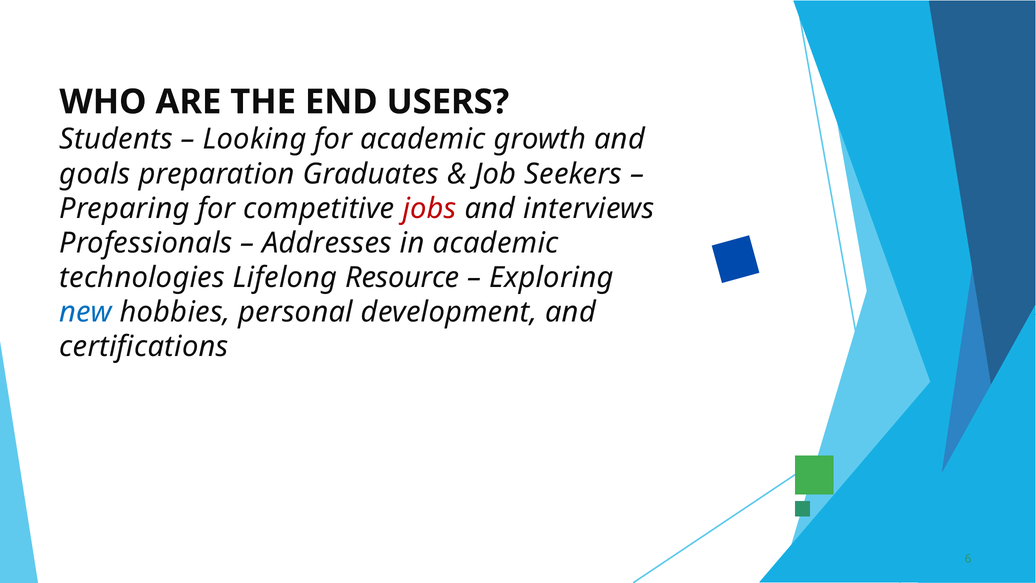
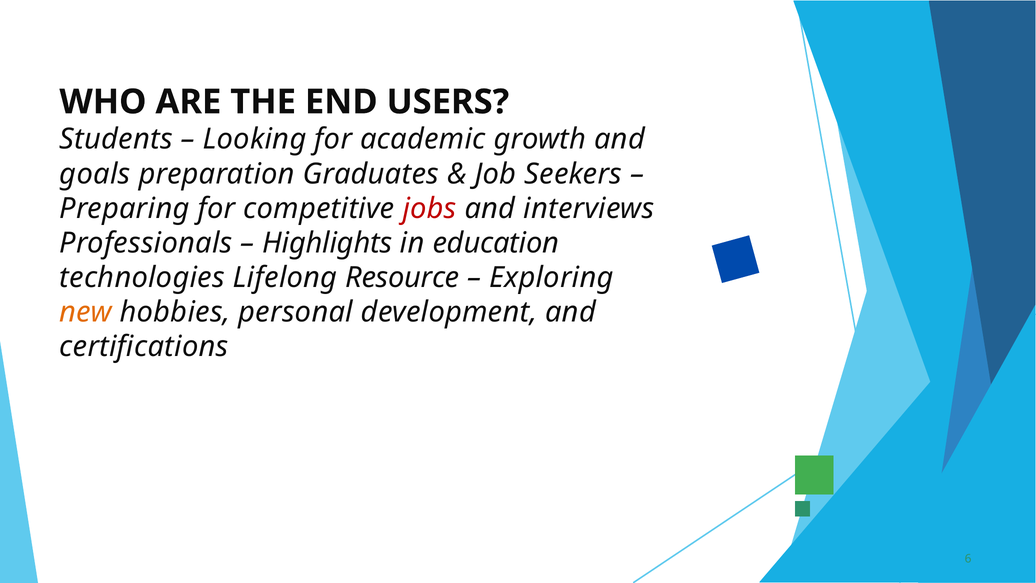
Addresses: Addresses -> Highlights (327, 243)
in academic: academic -> education (496, 243)
new colour: blue -> orange (86, 312)
